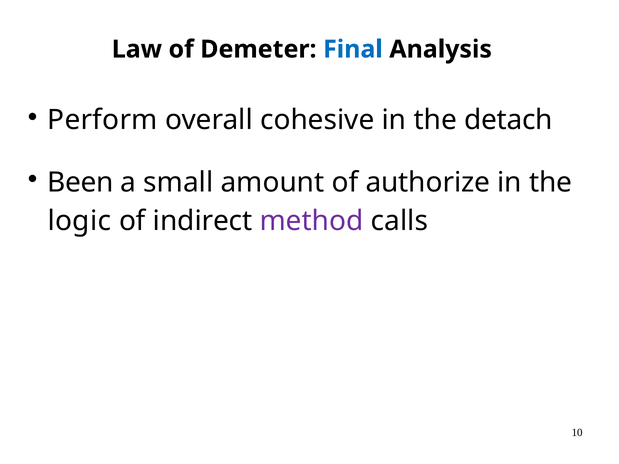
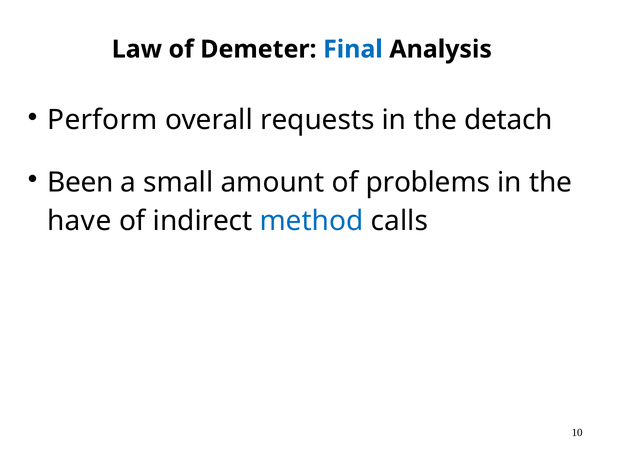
cohesive: cohesive -> requests (317, 120)
authorize: authorize -> problems (428, 182)
logic: logic -> have (79, 221)
method colour: purple -> blue (312, 221)
